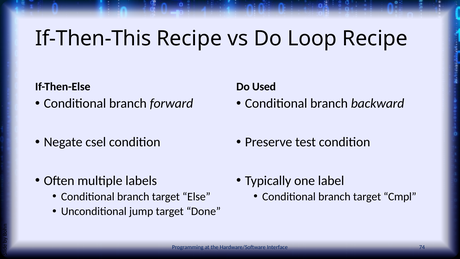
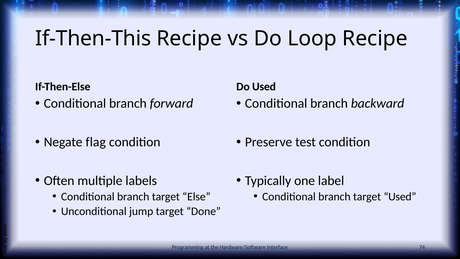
csel: csel -> flag (96, 142)
target Cmpl: Cmpl -> Used (400, 196)
